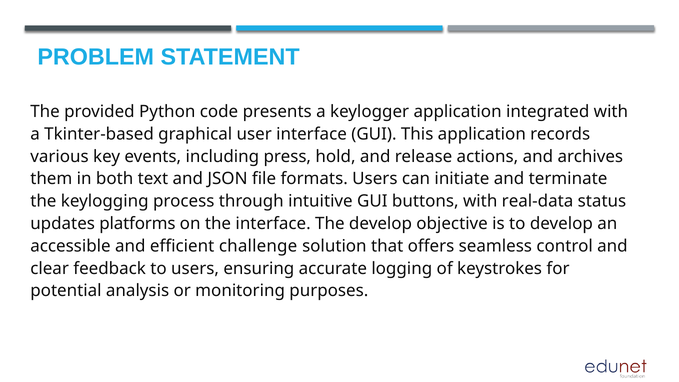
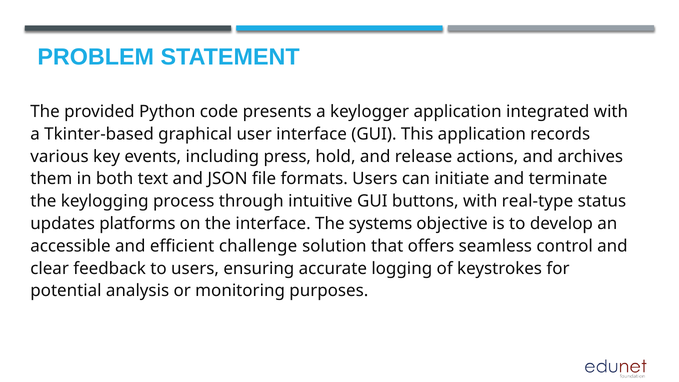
real-data: real-data -> real-type (537, 201)
The develop: develop -> systems (381, 224)
